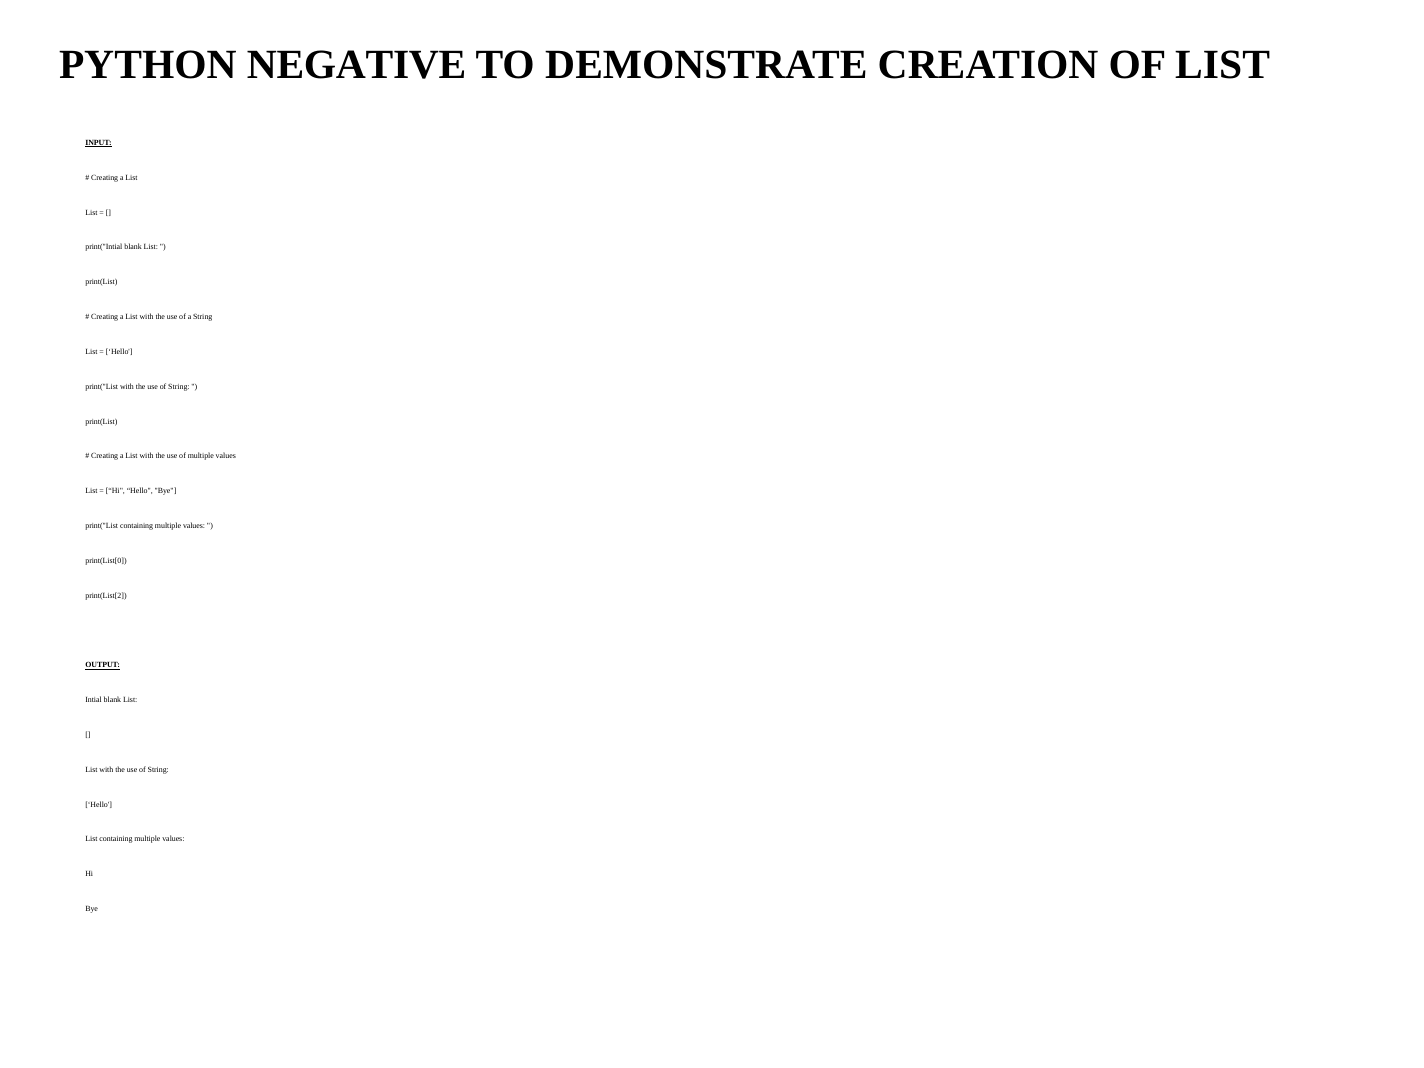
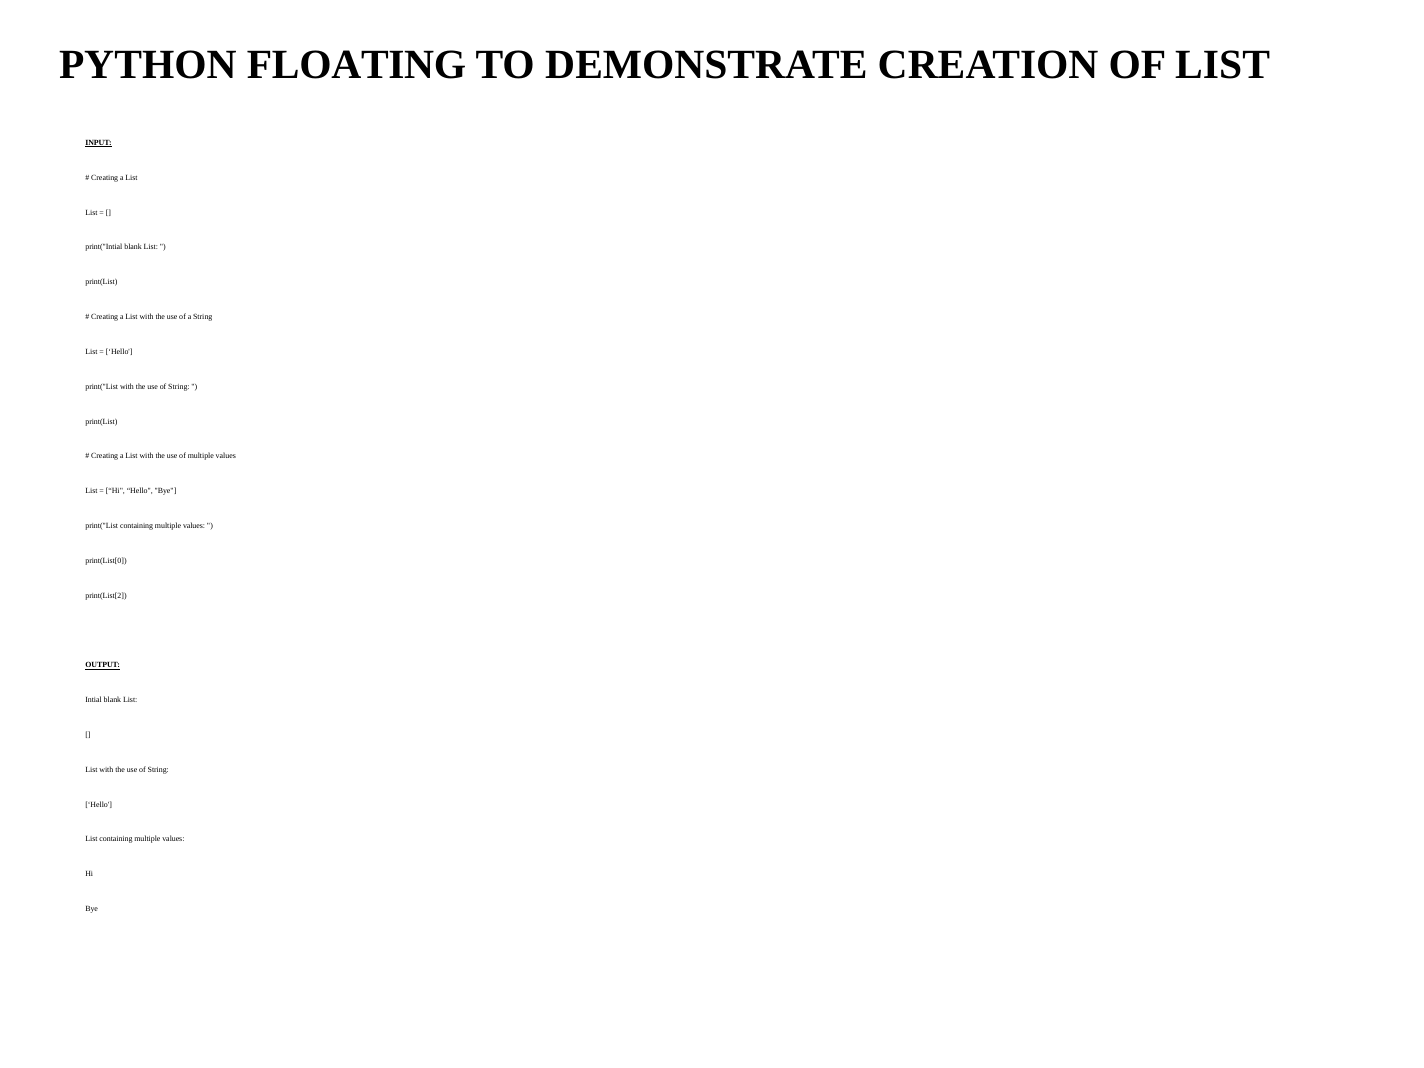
NEGATIVE: NEGATIVE -> FLOATING (357, 65)
